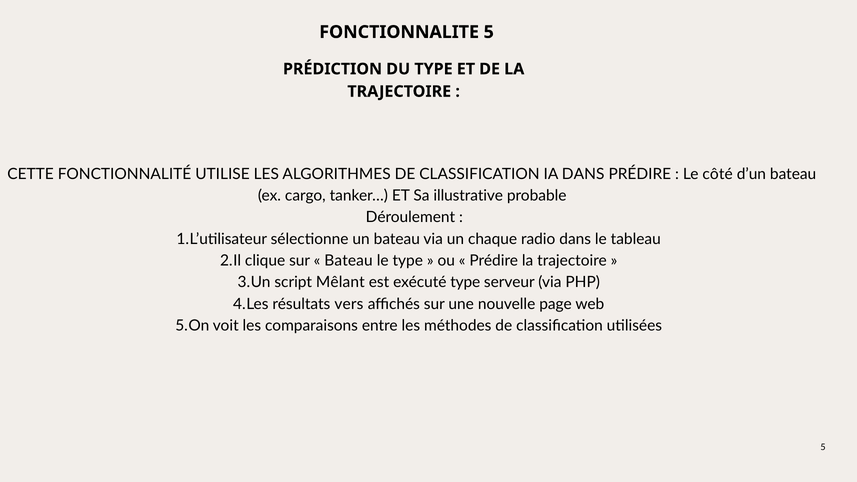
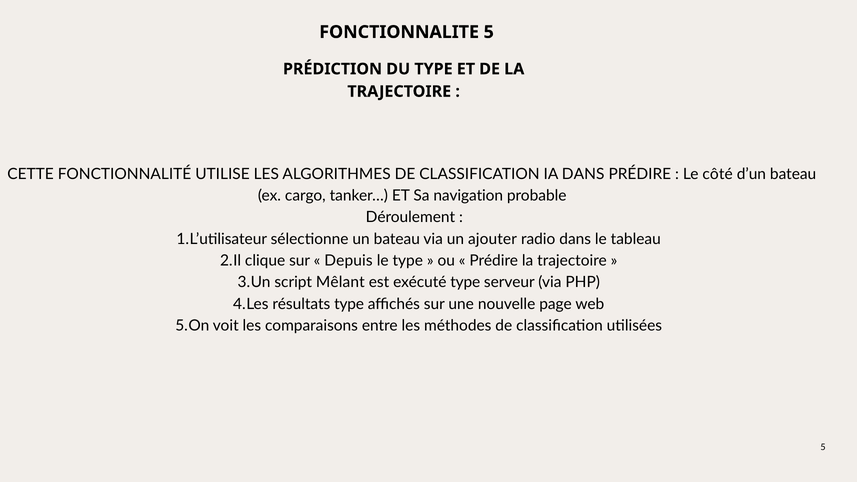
illustrative: illustrative -> navigation (468, 196)
chaque: chaque -> ajouter (492, 239)
Bateau: Bateau -> Depuis (348, 261)
résultats vers: vers -> type (349, 304)
